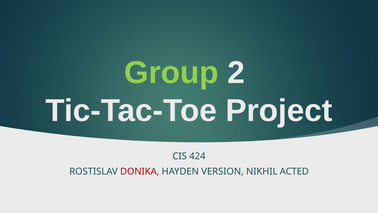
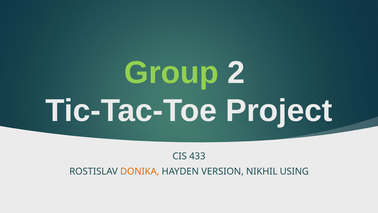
424: 424 -> 433 (197, 156)
DONIKA colour: red -> orange (140, 171)
ACTED: ACTED -> USING (294, 171)
